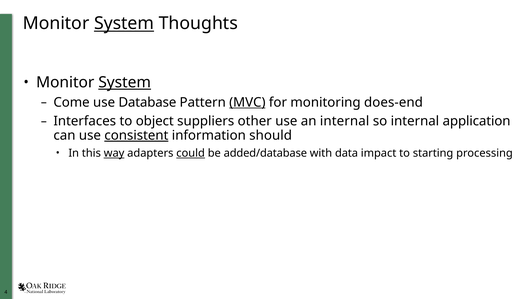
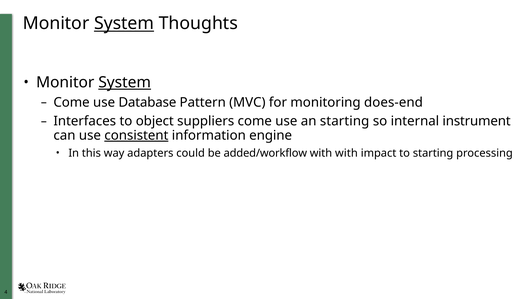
MVC underline: present -> none (247, 102)
suppliers other: other -> come (255, 121)
an internal: internal -> starting (345, 121)
application: application -> instrument (477, 121)
should: should -> engine (271, 135)
way underline: present -> none (114, 153)
could underline: present -> none (191, 153)
added/database: added/database -> added/workflow (265, 153)
with data: data -> with (346, 153)
